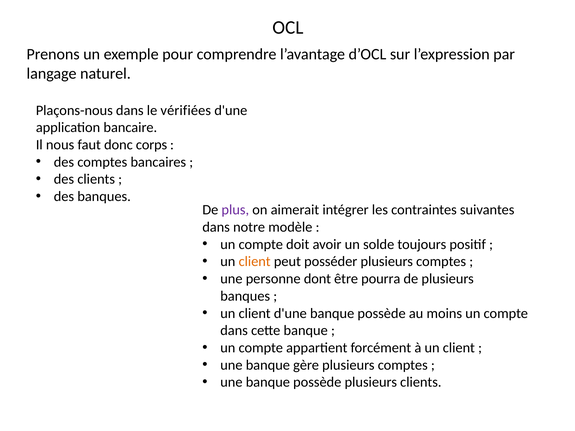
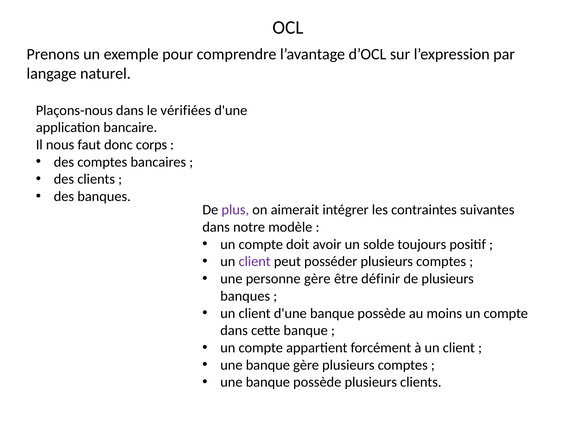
client colour: orange -> purple (255, 262)
personne dont: dont -> gère (317, 279)
pourra: pourra -> définir (381, 279)
